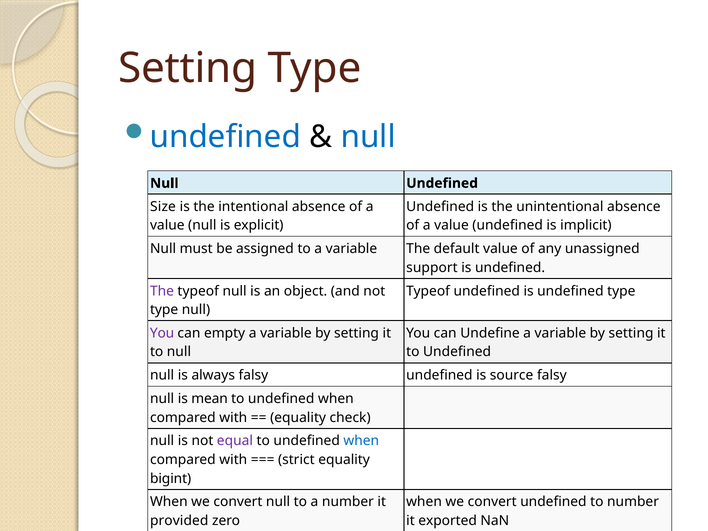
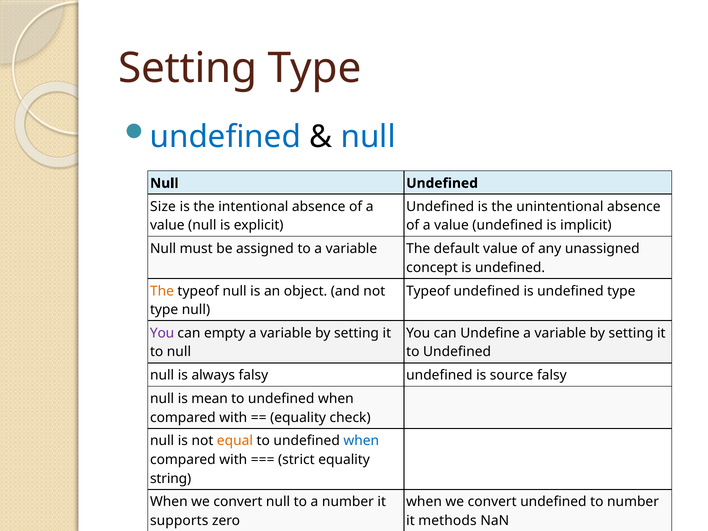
support: support -> concept (432, 268)
The colour: purple -> orange (162, 291)
equal colour: purple -> orange (235, 441)
bigint: bigint -> string (171, 478)
provided: provided -> supports (179, 521)
exported: exported -> methods (447, 521)
